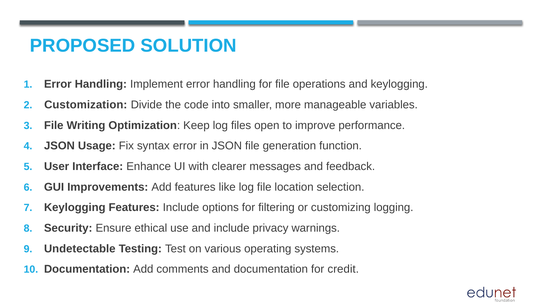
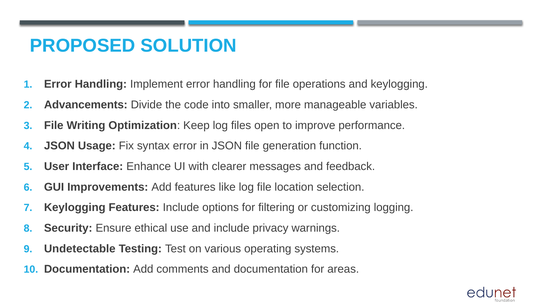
Customization: Customization -> Advancements (86, 105)
credit: credit -> areas (343, 269)
